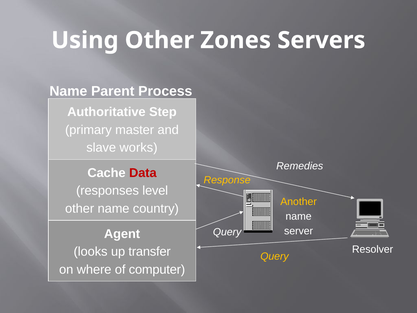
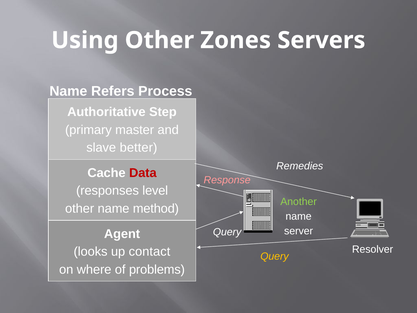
Parent: Parent -> Refers (113, 91)
works: works -> better (139, 148)
Response colour: yellow -> pink (227, 180)
Another colour: yellow -> light green (299, 202)
country: country -> method (156, 208)
transfer: transfer -> contact (149, 251)
computer: computer -> problems (157, 269)
